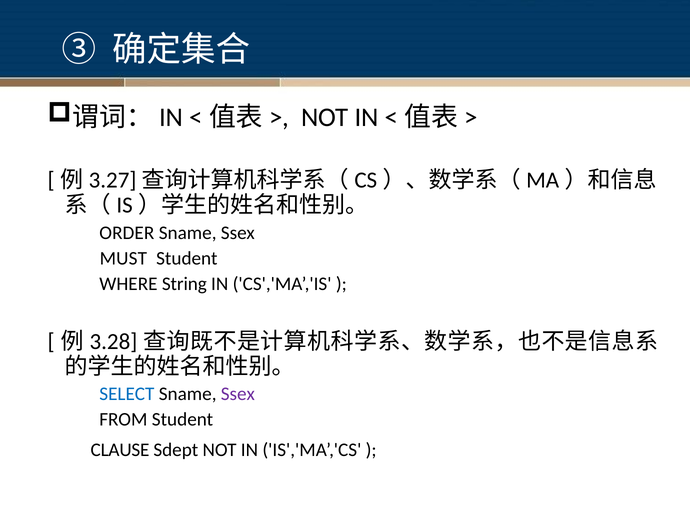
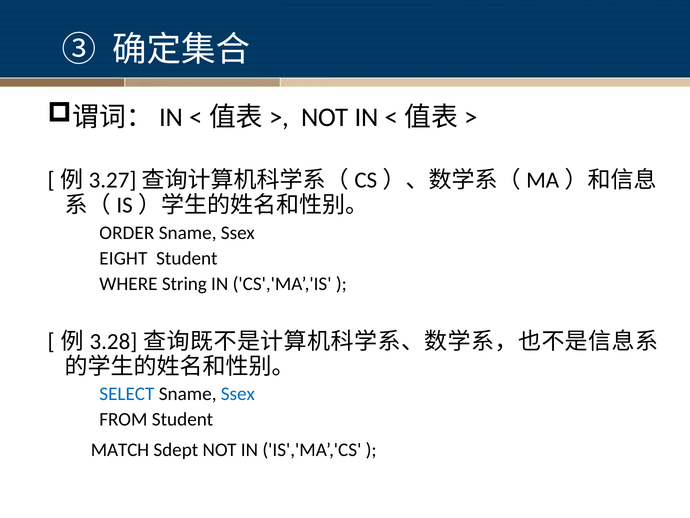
MUST: MUST -> EIGHT (123, 258)
Ssex colour: purple -> blue (238, 394)
CLAUSE: CLAUSE -> MATCH (120, 449)
